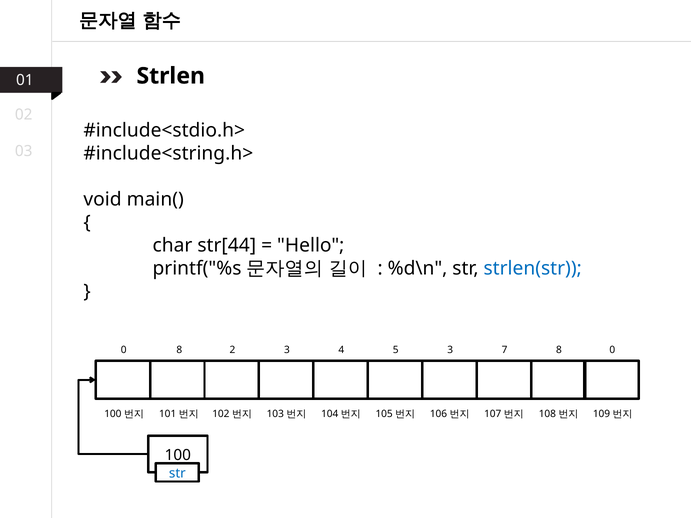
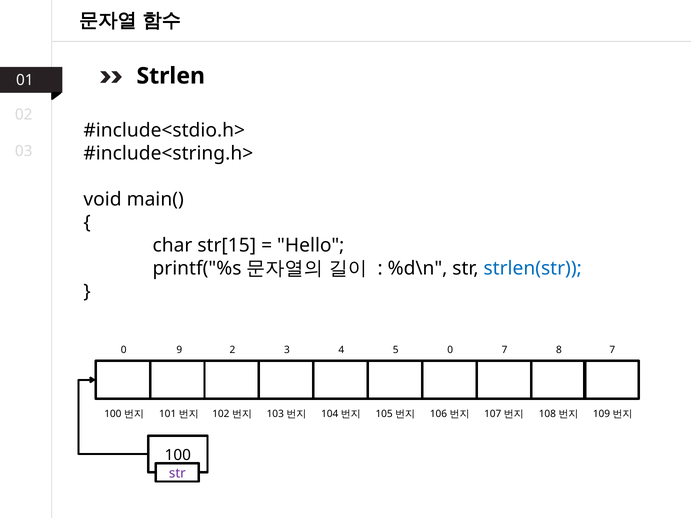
str[44: str[44 -> str[15 (227, 246)
0 8: 8 -> 9 (179, 350)
5 3: 3 -> 0 (450, 350)
8 0: 0 -> 7 (612, 350)
str colour: blue -> purple (177, 473)
